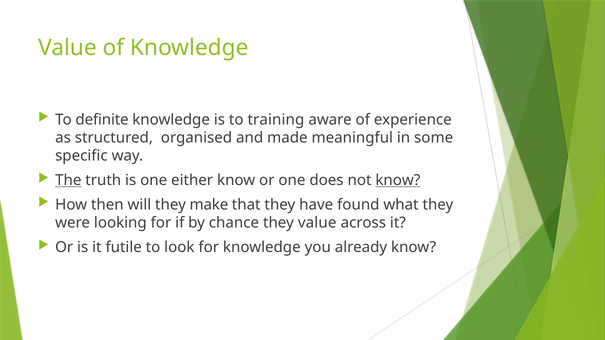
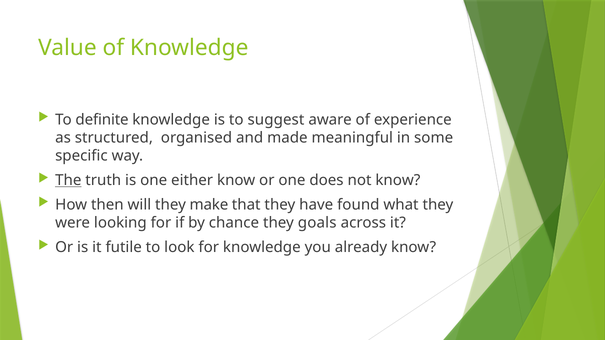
training: training -> suggest (276, 120)
know underline: present -> none (398, 180)
they value: value -> goals (317, 223)
